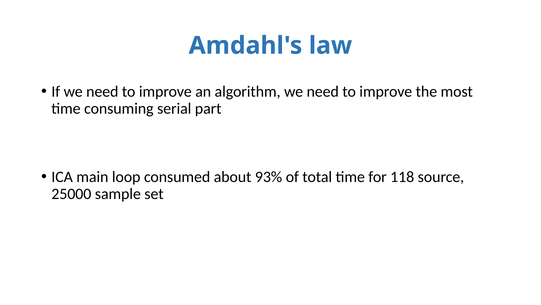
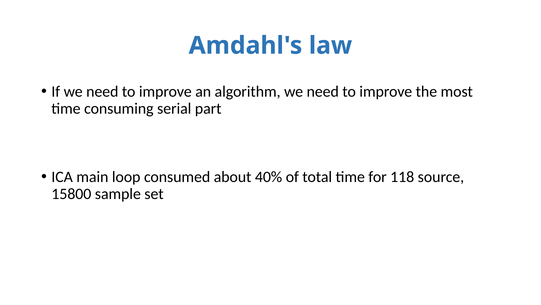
93%: 93% -> 40% (269, 177)
25000: 25000 -> 15800 (71, 194)
